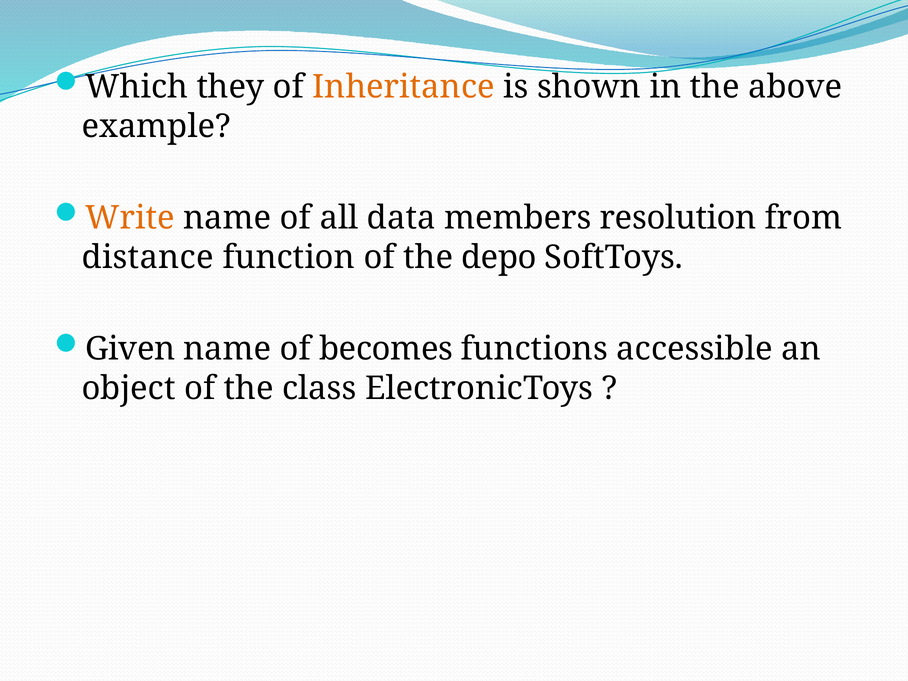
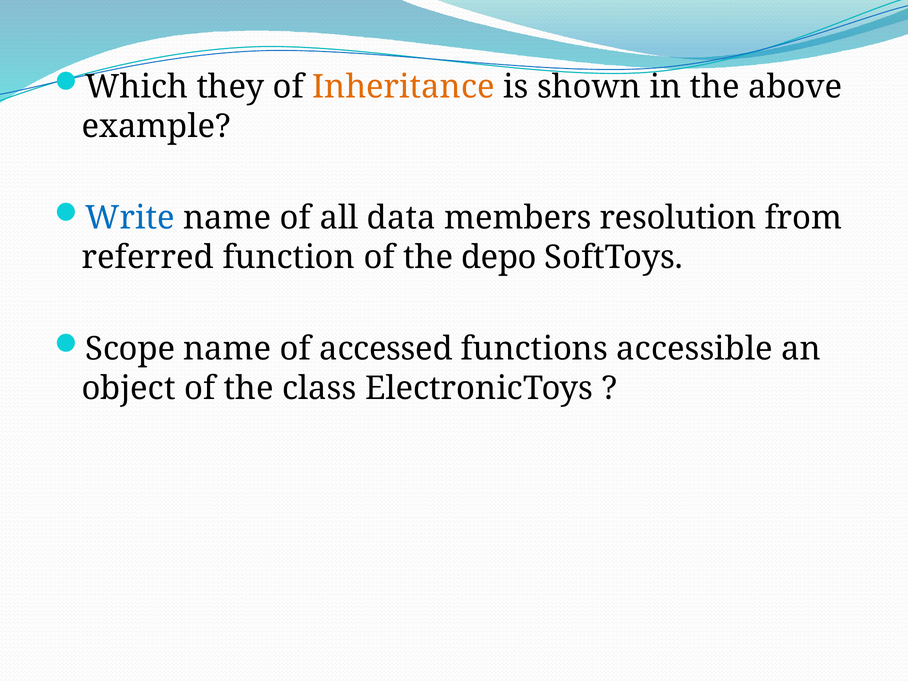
Write colour: orange -> blue (130, 218)
distance: distance -> referred (148, 257)
Given: Given -> Scope (130, 349)
becomes: becomes -> accessed (386, 349)
